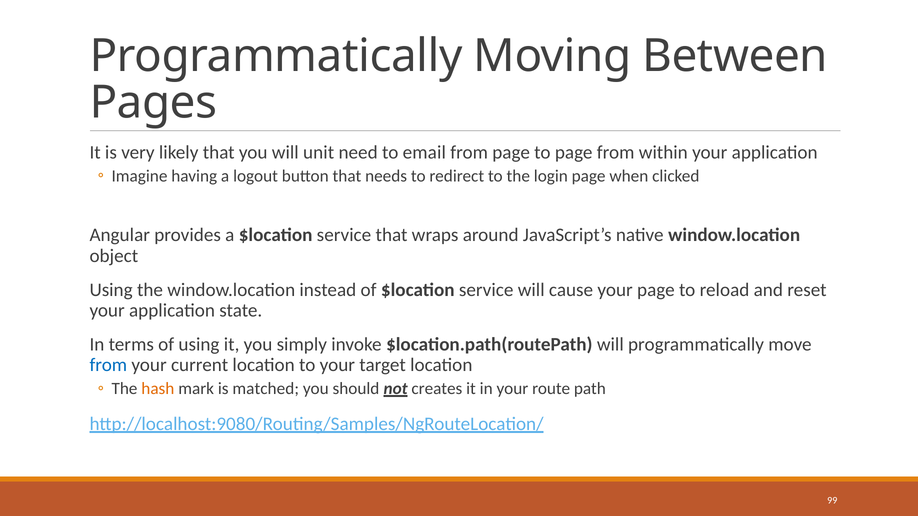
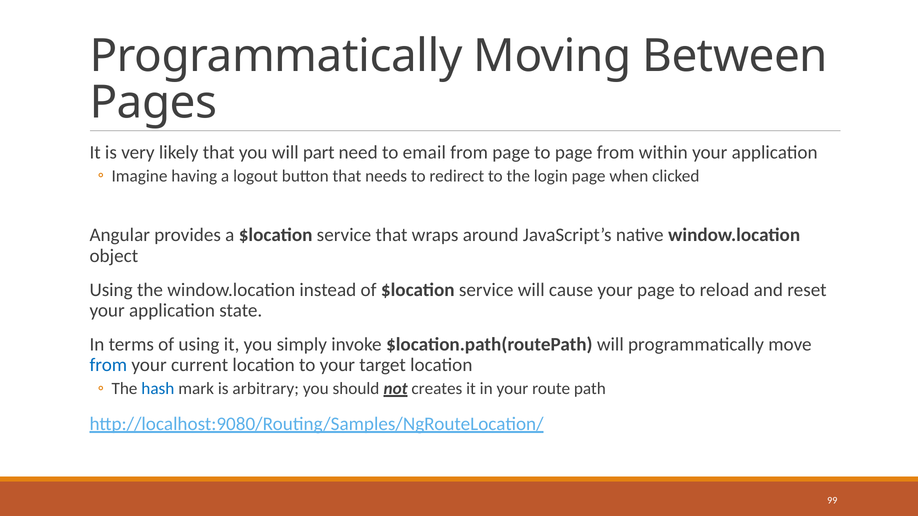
unit: unit -> part (319, 153)
hash colour: orange -> blue (158, 389)
matched: matched -> arbitrary (266, 389)
